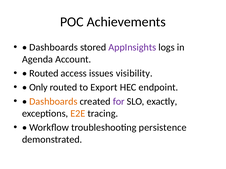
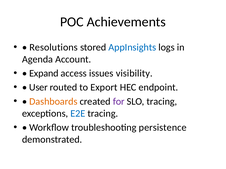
Dashboards: Dashboards -> Resolutions (54, 47)
AppInsights colour: purple -> blue (132, 47)
Routed: Routed -> Expand (44, 74)
Only: Only -> User (38, 88)
SLO exactly: exactly -> tracing (162, 102)
E2E colour: orange -> blue (78, 114)
